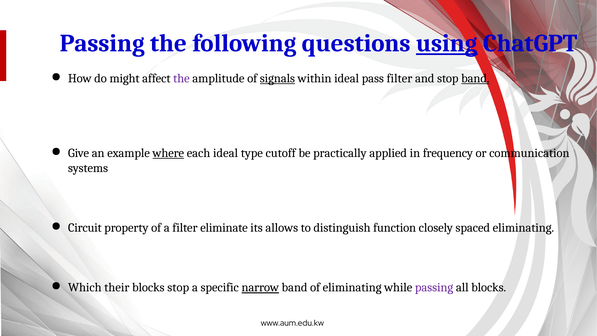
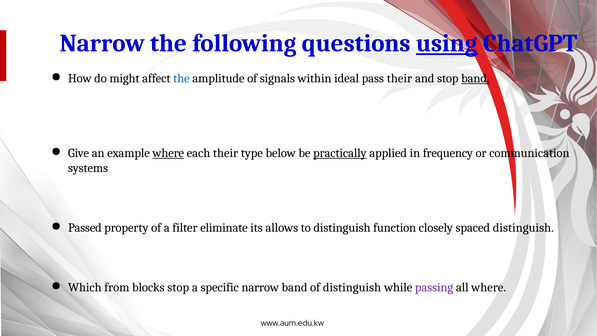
Passing: Passing -> Narrow (102, 43)
the colour: purple -> blue (181, 78)
signals underline: present -> none (277, 78)
pass filter: filter -> their (399, 78)
each ideal: ideal -> their (226, 153)
cutoff: cutoff -> below (281, 153)
practically underline: none -> present (340, 153)
Circuit: Circuit -> Passed (85, 228)
spaced eliminating: eliminating -> distinguish (523, 228)
their: their -> from (117, 287)
narrow underline: present -> none (260, 287)
of eliminating: eliminating -> distinguish (352, 287)
all blocks: blocks -> where (489, 287)
